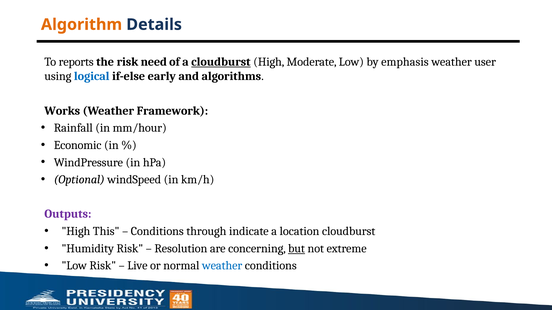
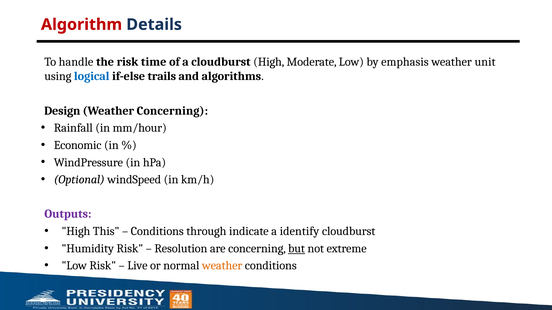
Algorithm colour: orange -> red (82, 25)
reports: reports -> handle (76, 62)
need: need -> time (154, 62)
cloudburst underline: present -> none (221, 62)
user: user -> unit (485, 62)
early: early -> trails (162, 76)
Works: Works -> Design (62, 111)
Weather Framework: Framework -> Concerning (172, 111)
location: location -> identify (299, 232)
weather colour: blue -> orange (222, 266)
